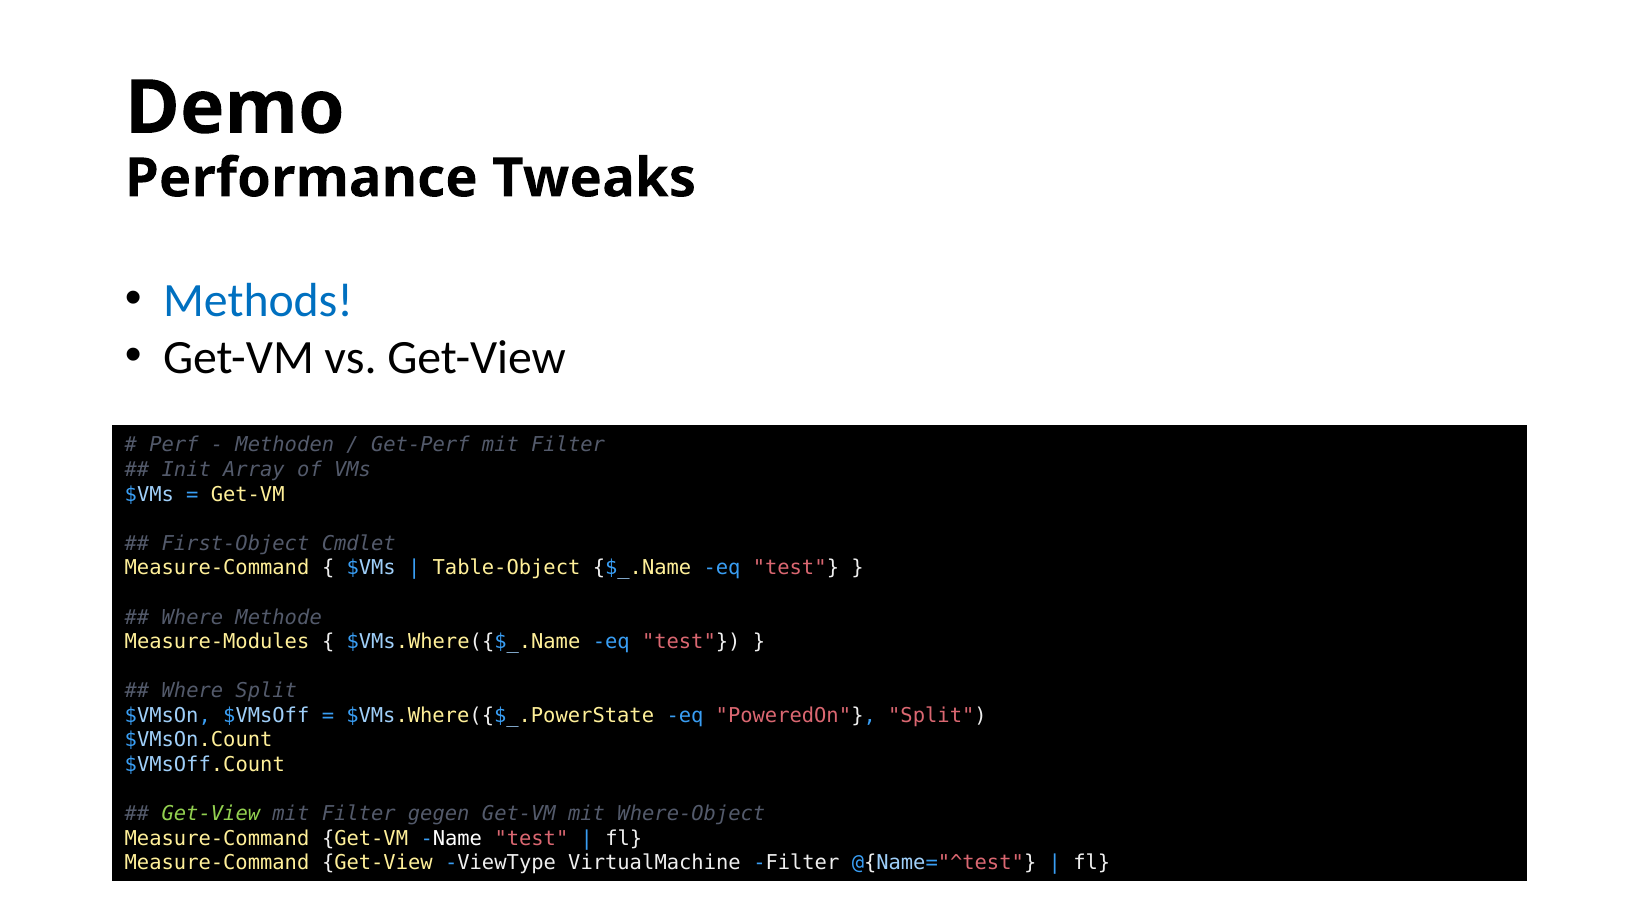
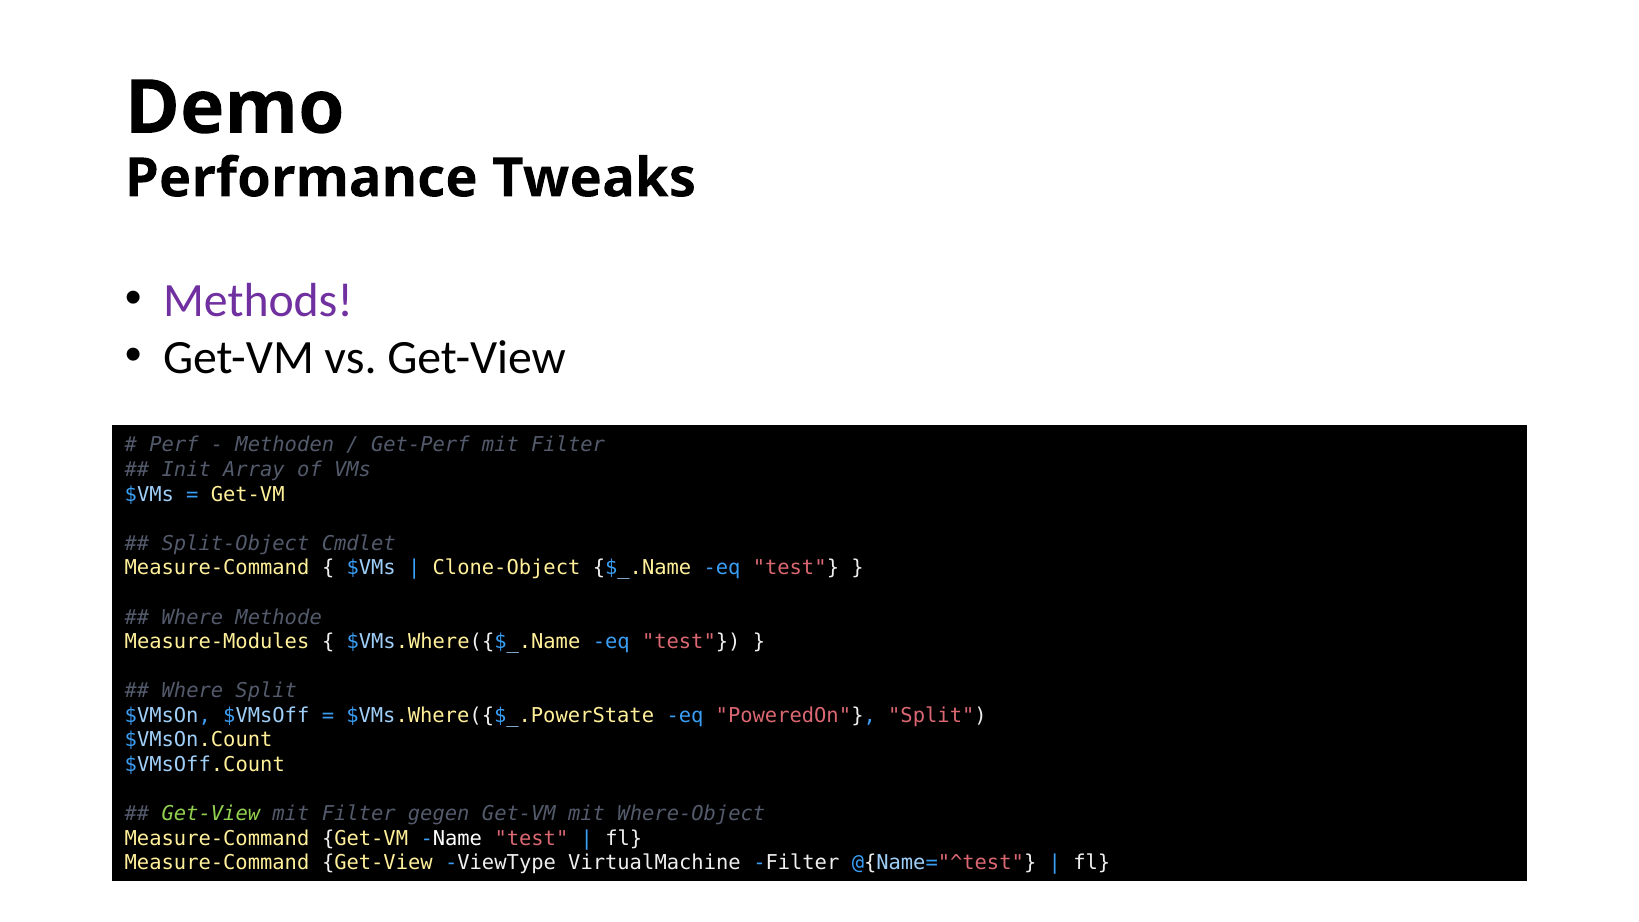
Methods colour: blue -> purple (258, 300)
First-Object: First-Object -> Split-Object (235, 543)
Table-Object: Table-Object -> Clone-Object (507, 568)
